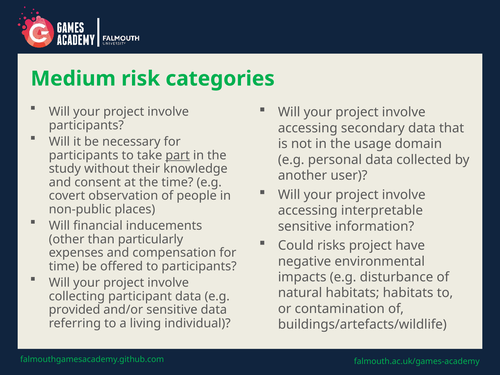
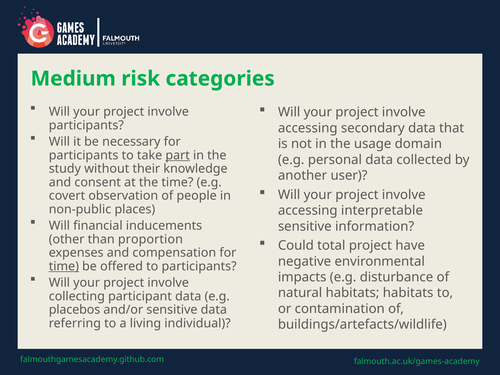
particularly: particularly -> proportion (150, 239)
risks: risks -> total (331, 245)
time underline: none -> present (64, 266)
provided: provided -> placebos (74, 310)
